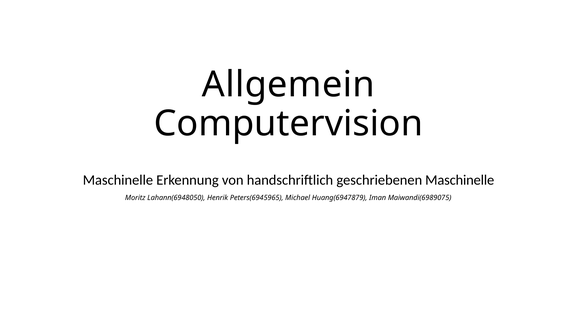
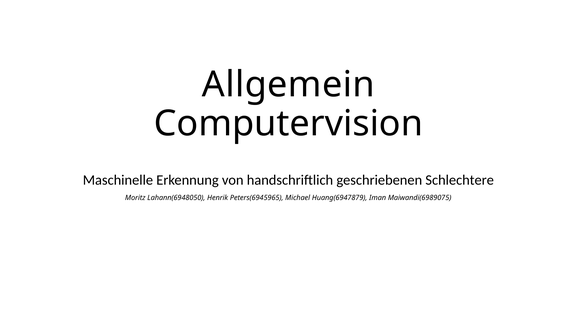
geschriebenen Maschinelle: Maschinelle -> Schlechtere (460, 180)
